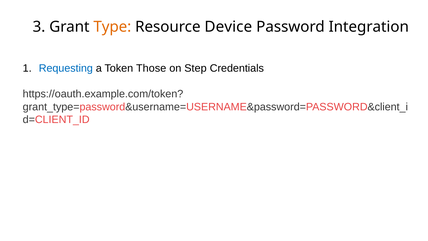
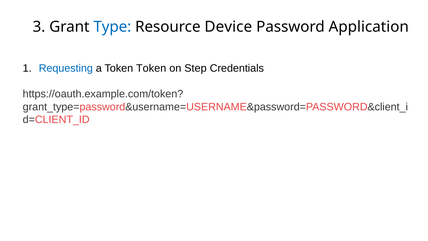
Type colour: orange -> blue (112, 27)
Integration: Integration -> Application (369, 27)
Token Those: Those -> Token (151, 68)
